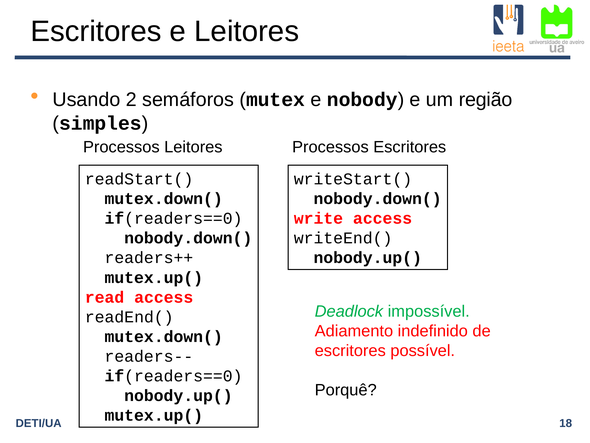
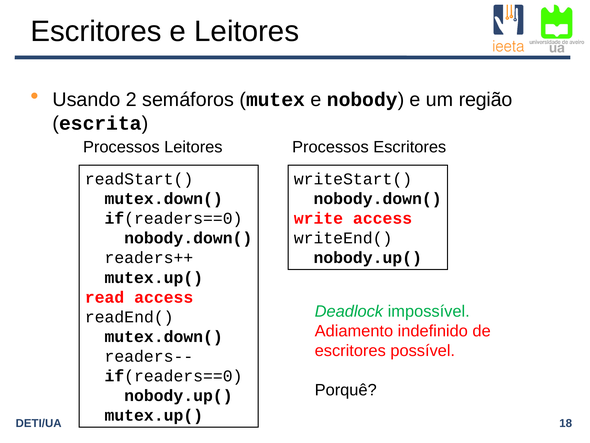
simples: simples -> escrita (100, 123)
